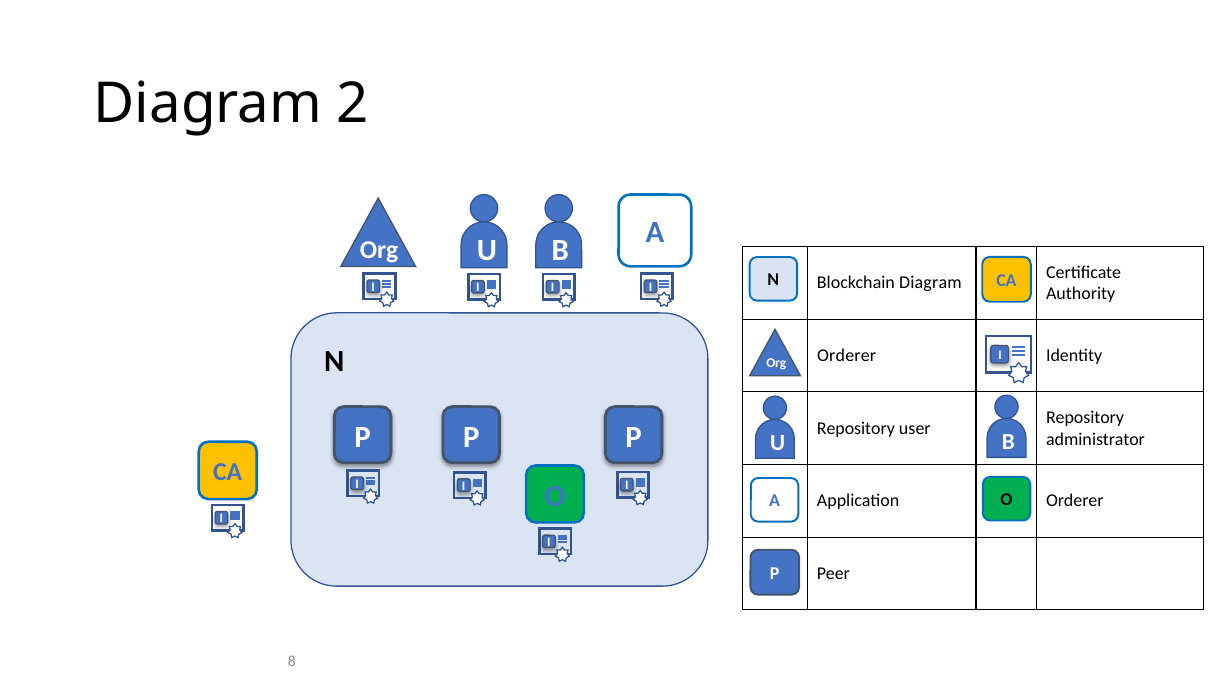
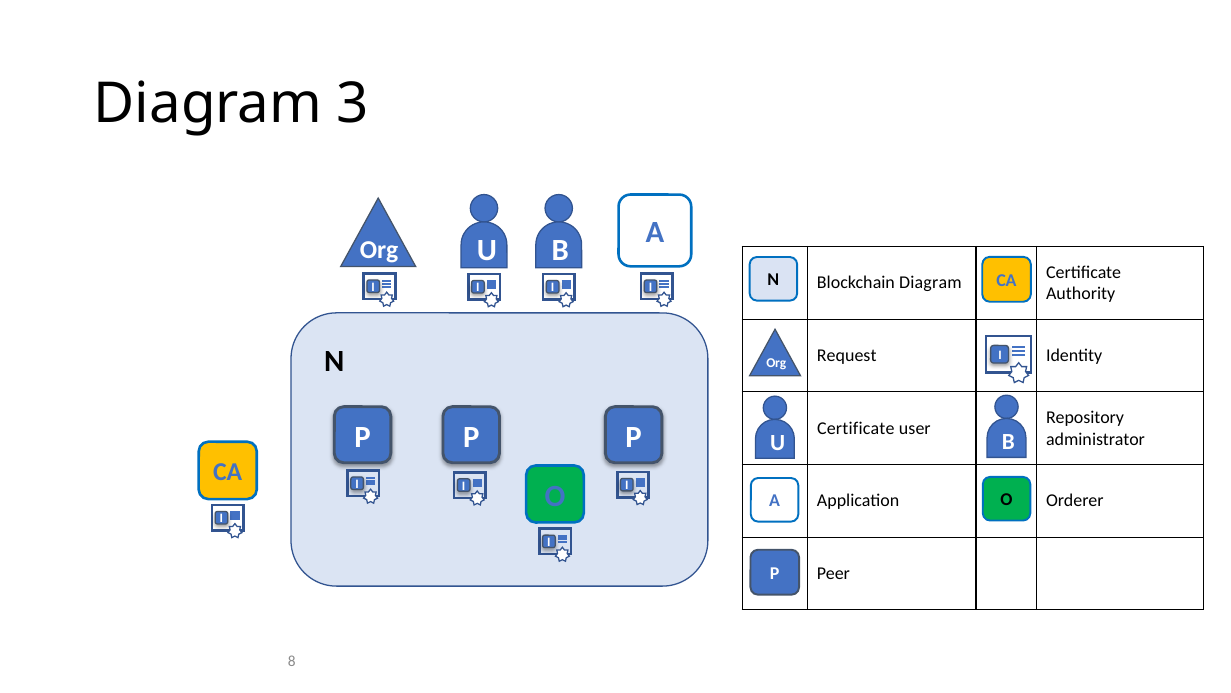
2: 2 -> 3 (353, 103)
Orderer: Orderer -> Request (847, 355)
Repository: Repository -> Certificate (856, 428)
